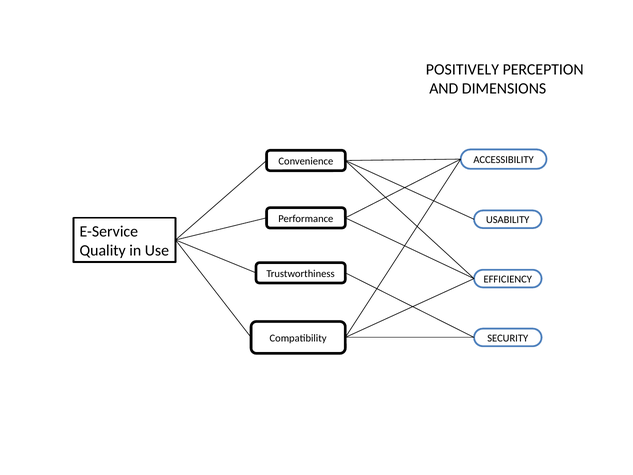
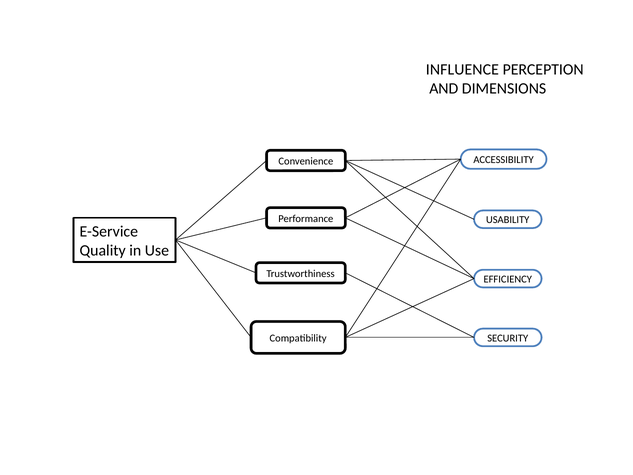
POSITIVELY: POSITIVELY -> INFLUENCE (462, 70)
